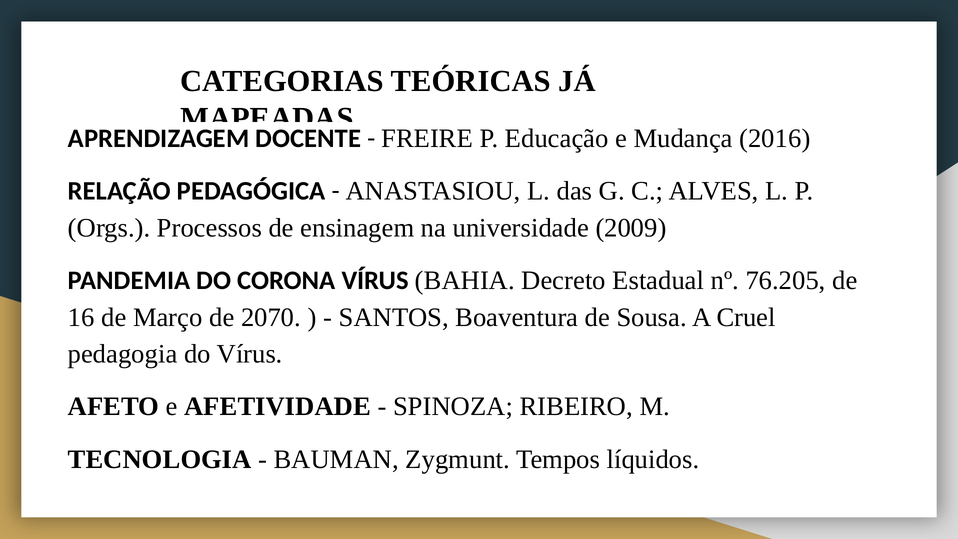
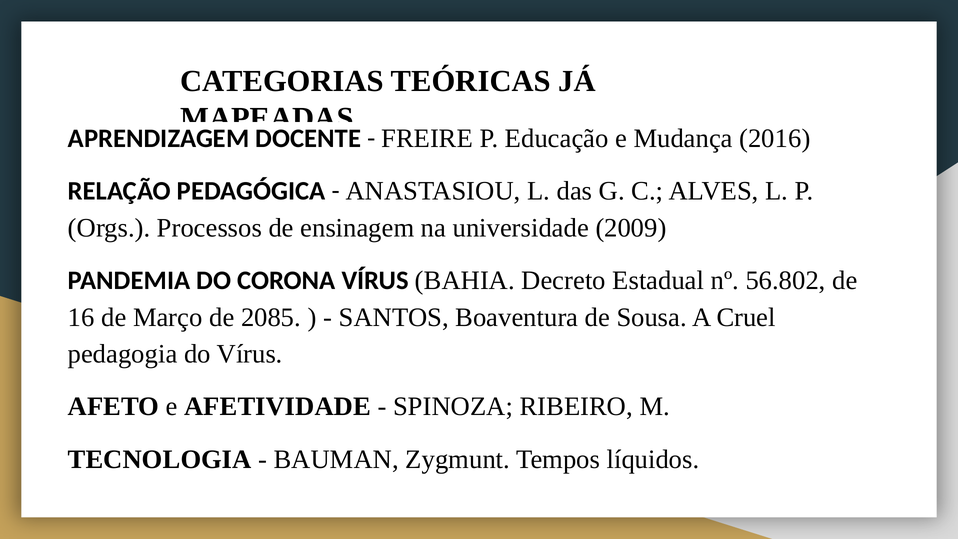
76.205: 76.205 -> 56.802 (786, 280)
2070: 2070 -> 2085 (271, 317)
